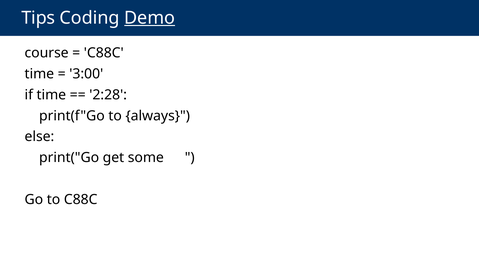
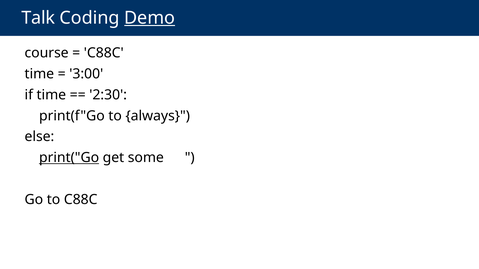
Tips: Tips -> Talk (38, 18)
2:28: 2:28 -> 2:30 (108, 95)
print("Go underline: none -> present (69, 158)
